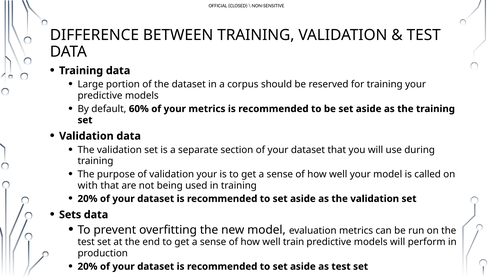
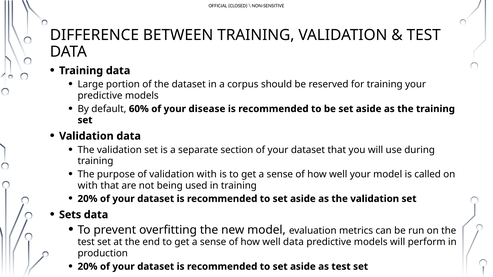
your metrics: metrics -> disease (207, 109)
validation your: your -> with (207, 174)
well train: train -> data (293, 242)
